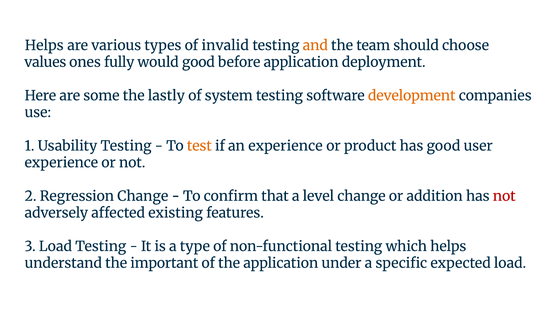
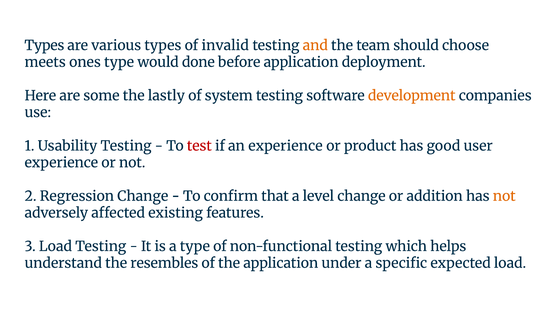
Helps: Helps -> Types (44, 45)
values: values -> meets (45, 62)
ones fully: fully -> type (119, 62)
would good: good -> done (198, 62)
test colour: orange -> red (199, 146)
not colour: red -> orange (504, 196)
important: important -> resembles (164, 263)
